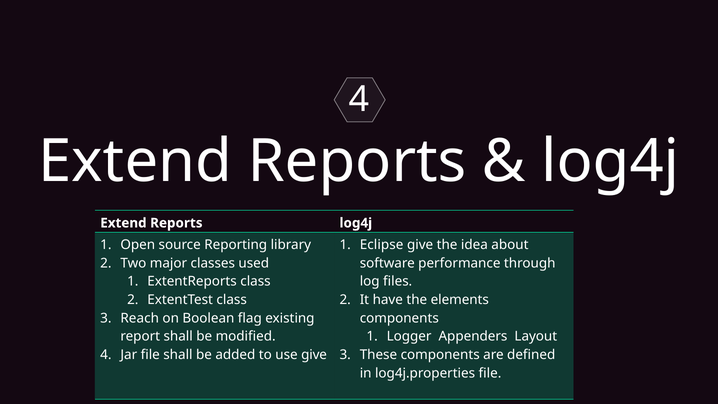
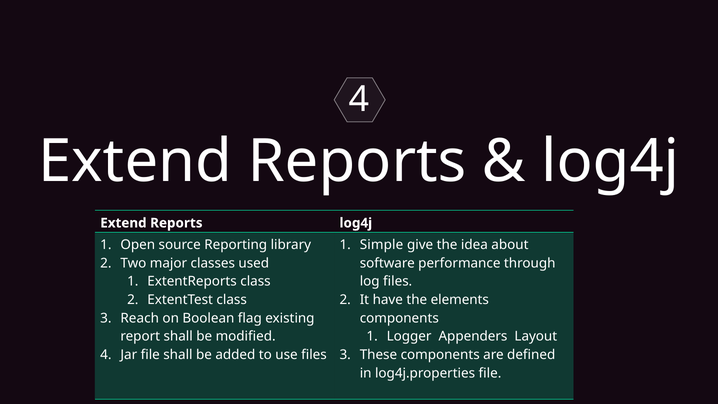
Eclipse: Eclipse -> Simple (382, 245)
use give: give -> files (314, 355)
